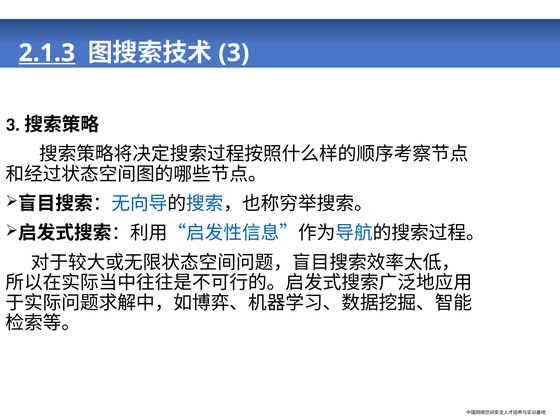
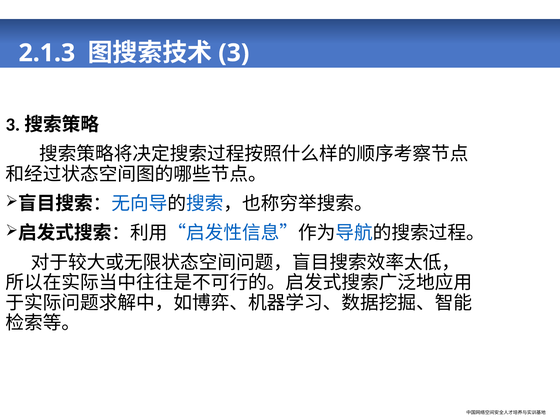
2.1.3 underline: present -> none (47, 53)
